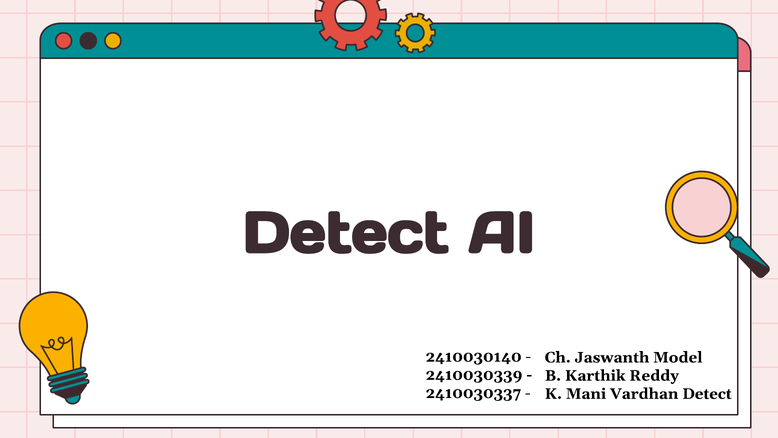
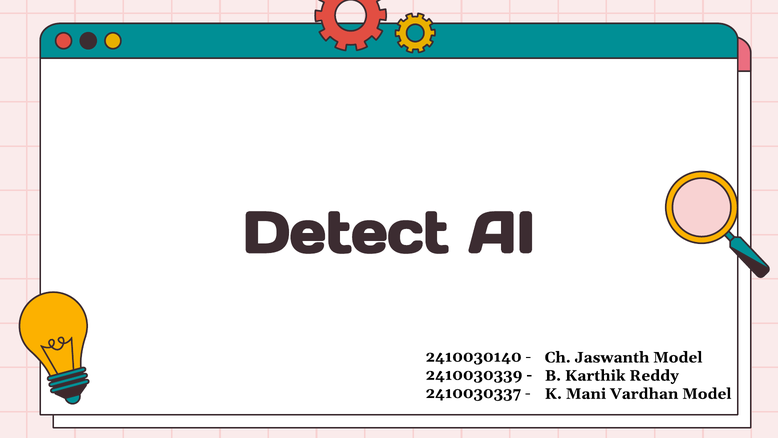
Vardhan Detect: Detect -> Model (707, 394)
